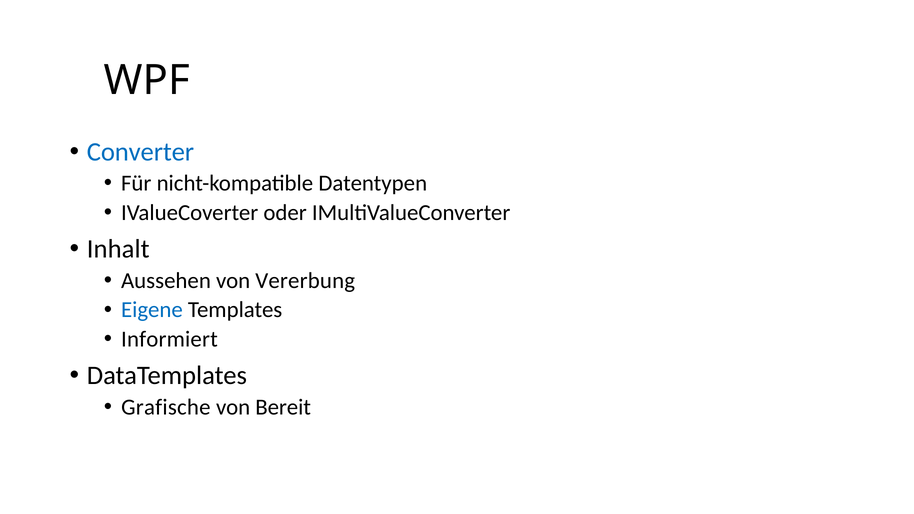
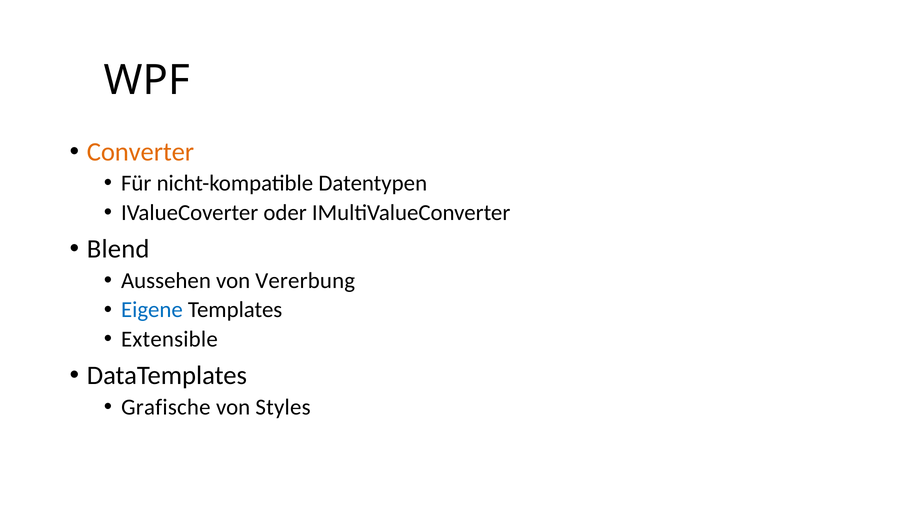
Converter colour: blue -> orange (140, 152)
Inhalt: Inhalt -> Blend (118, 249)
Informiert: Informiert -> Extensible (169, 339)
Bereit: Bereit -> Styles (283, 407)
